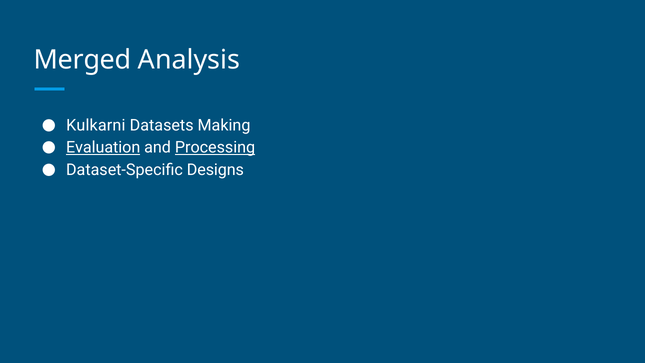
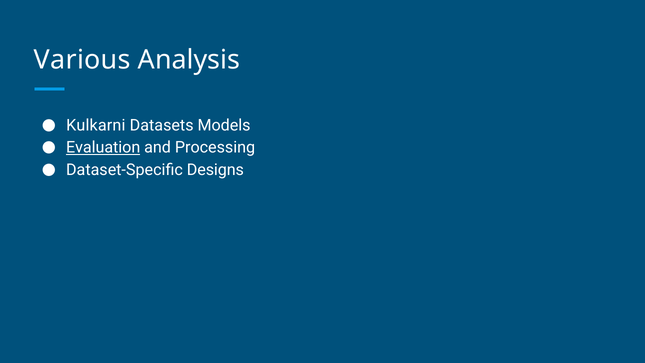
Merged: Merged -> Various (82, 60)
Making: Making -> Models (224, 125)
Processing underline: present -> none (215, 147)
